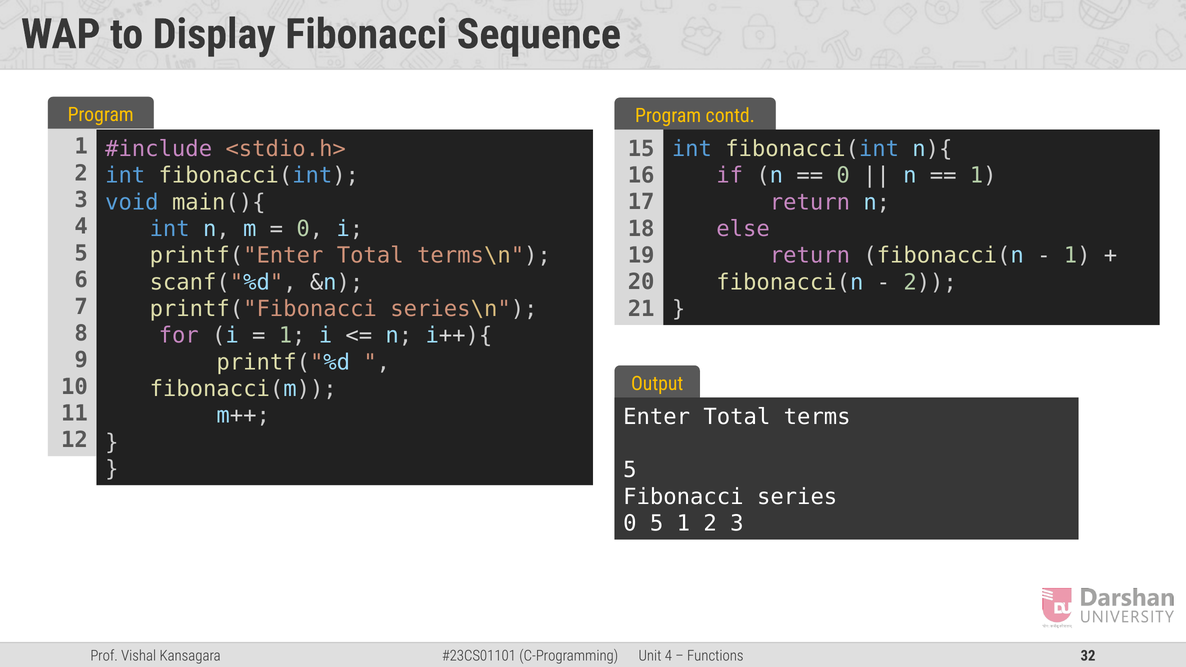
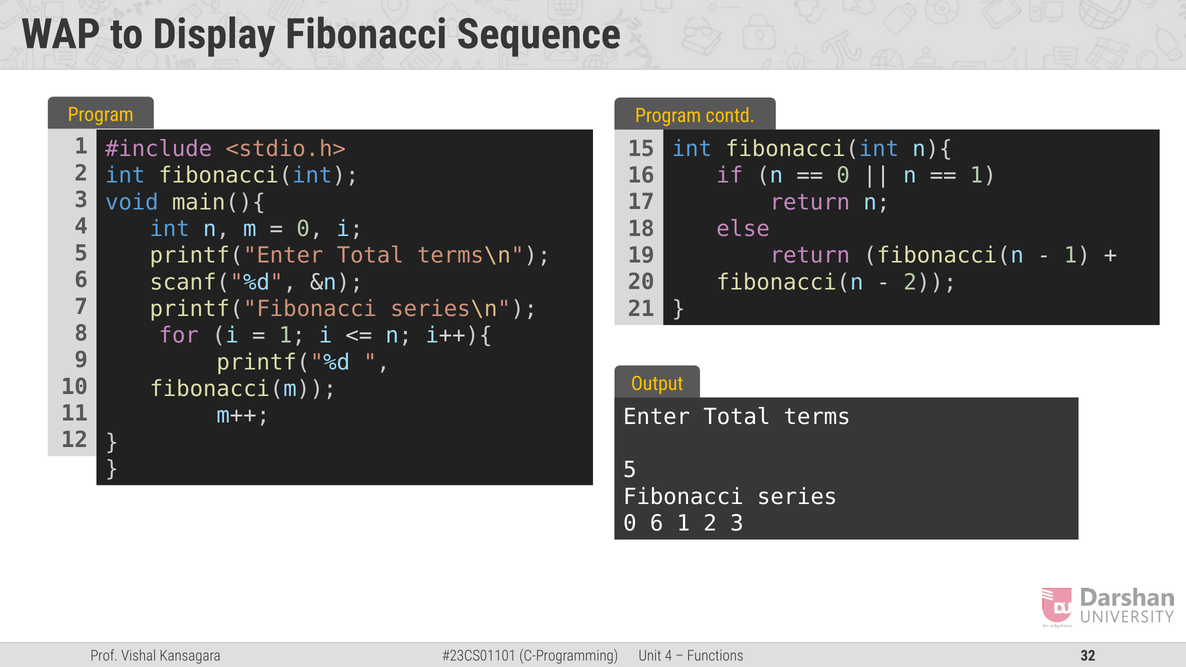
0 5: 5 -> 6 (657, 524)
